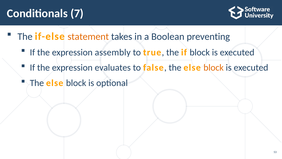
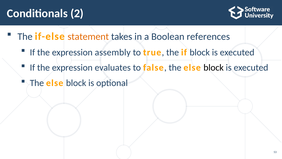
7: 7 -> 2 (77, 13)
preventing: preventing -> references (208, 36)
block colour: orange -> black (214, 68)
